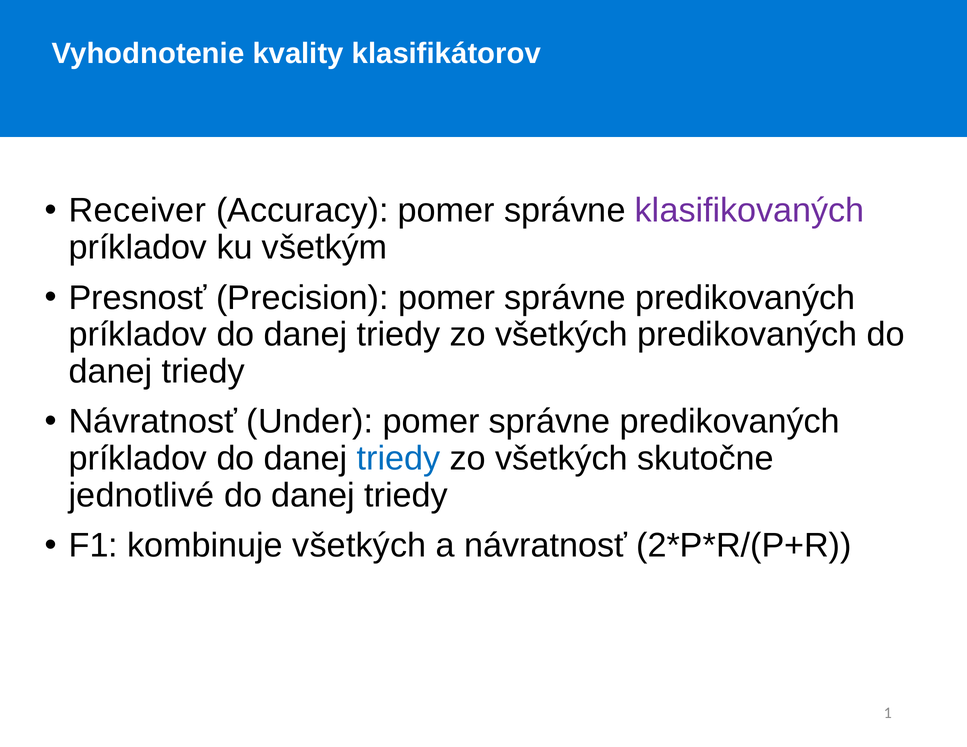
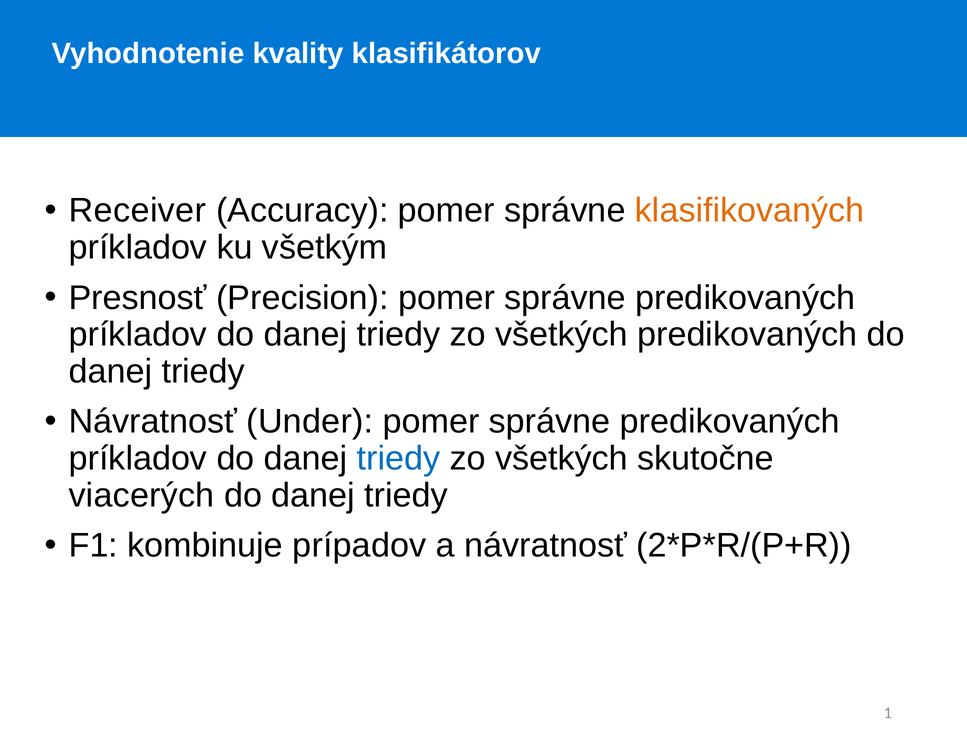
klasifikovaných colour: purple -> orange (750, 211)
jednotlivé: jednotlivé -> viacerých (142, 496)
kombinuje všetkých: všetkých -> prípadov (359, 546)
